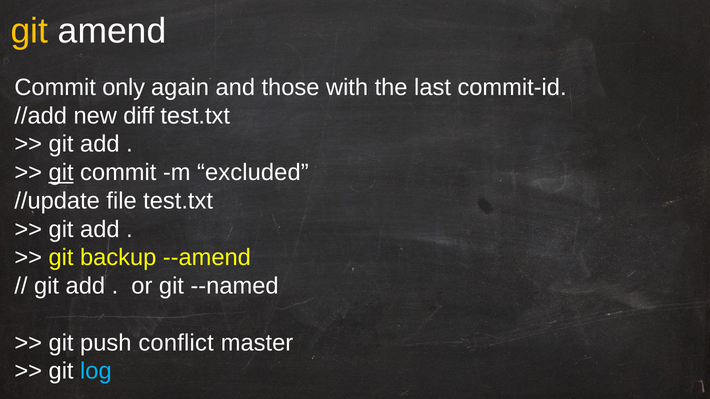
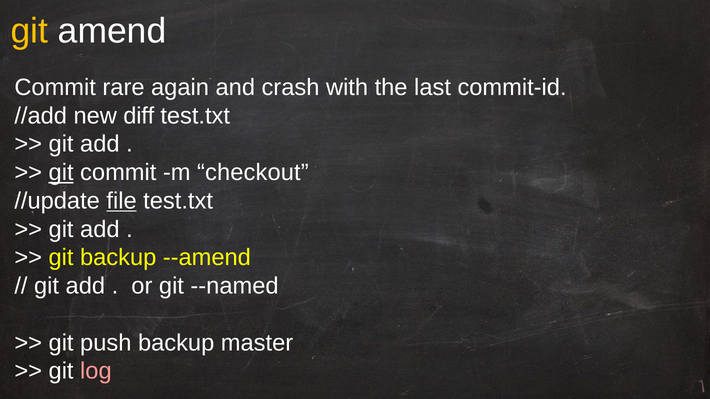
only: only -> rare (124, 87)
those: those -> crash (290, 87)
excluded: excluded -> checkout (253, 173)
file underline: none -> present (122, 201)
push conflict: conflict -> backup (176, 343)
log colour: light blue -> pink (96, 371)
